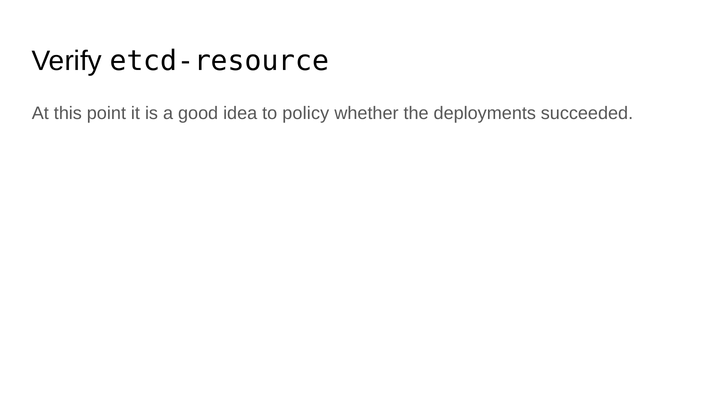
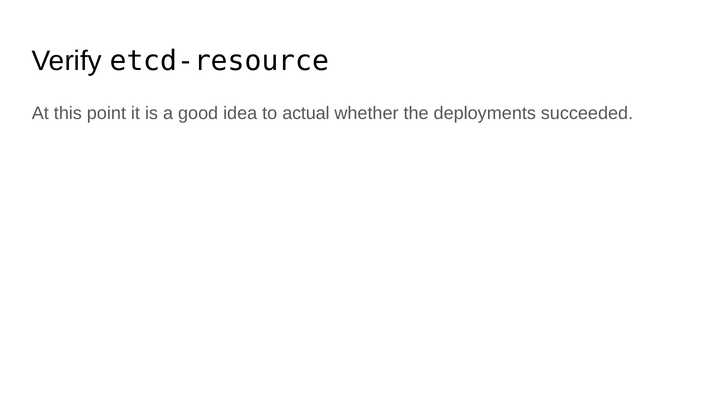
policy: policy -> actual (306, 114)
